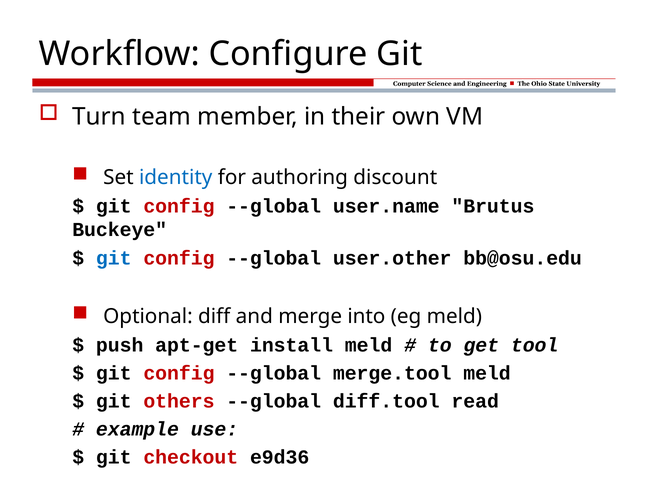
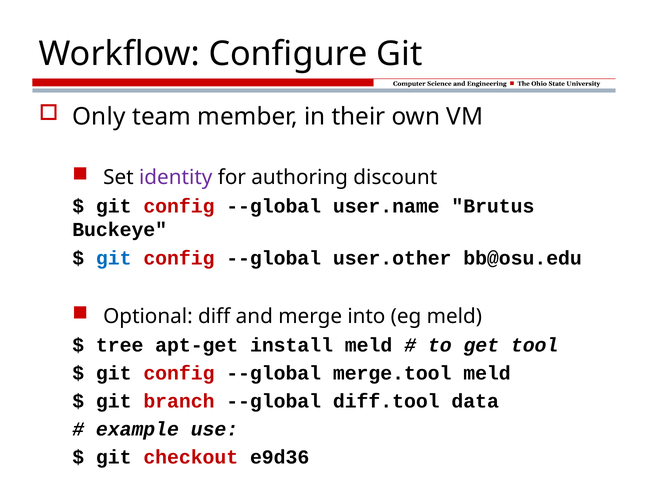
Turn: Turn -> Only (99, 117)
identity colour: blue -> purple (176, 178)
push: push -> tree (120, 345)
others: others -> branch (179, 401)
read: read -> data (475, 401)
